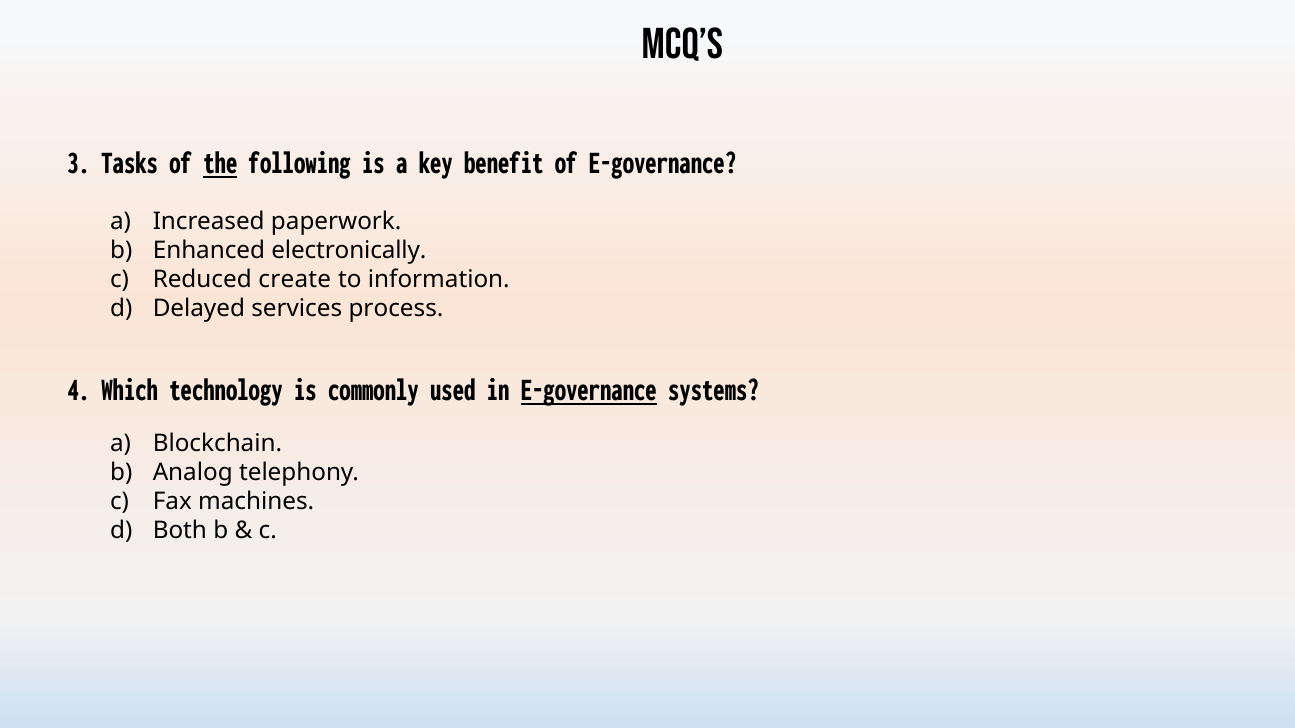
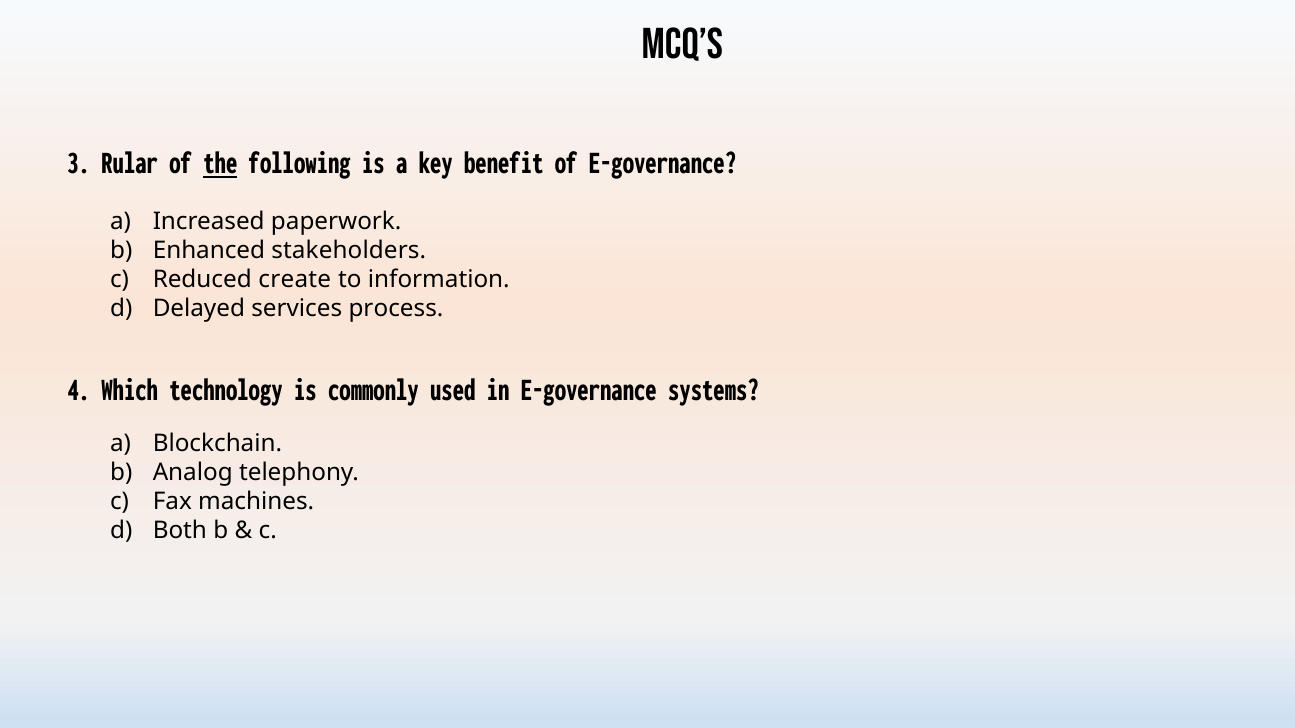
Tasks: Tasks -> Rular (130, 163)
electronically: electronically -> stakeholders (349, 251)
E-governance underline: present -> none (589, 390)
